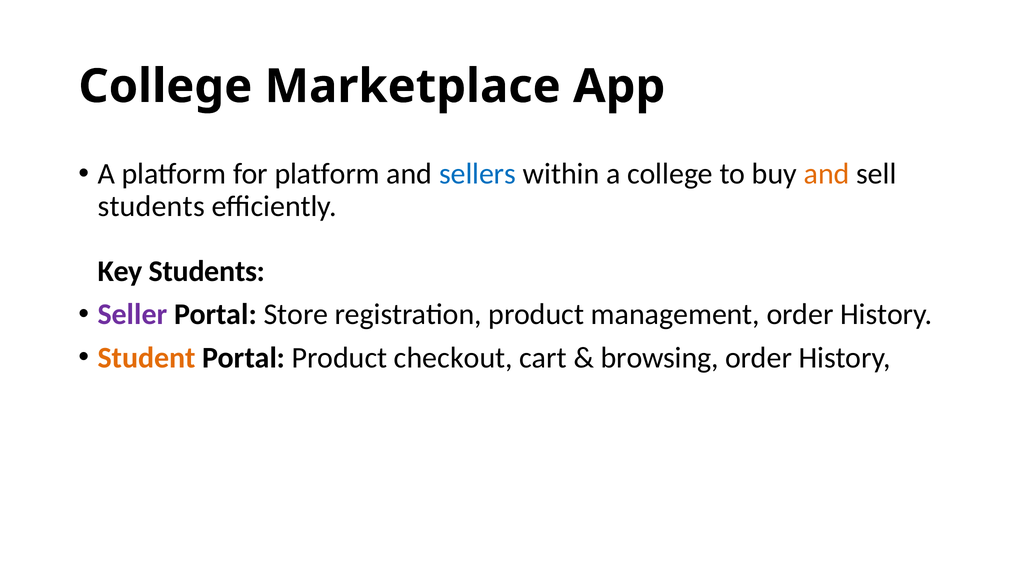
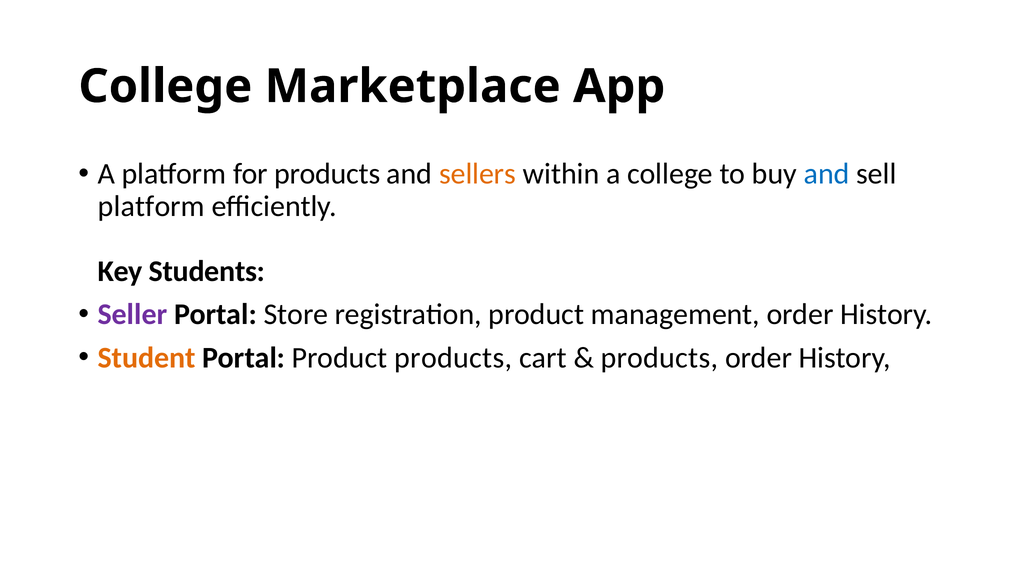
for platform: platform -> products (327, 174)
sellers colour: blue -> orange (478, 174)
and colour: orange -> blue (827, 174)
students: students -> platform (151, 206)
Product checkout: checkout -> products (453, 358)
browsing: browsing -> products (659, 358)
